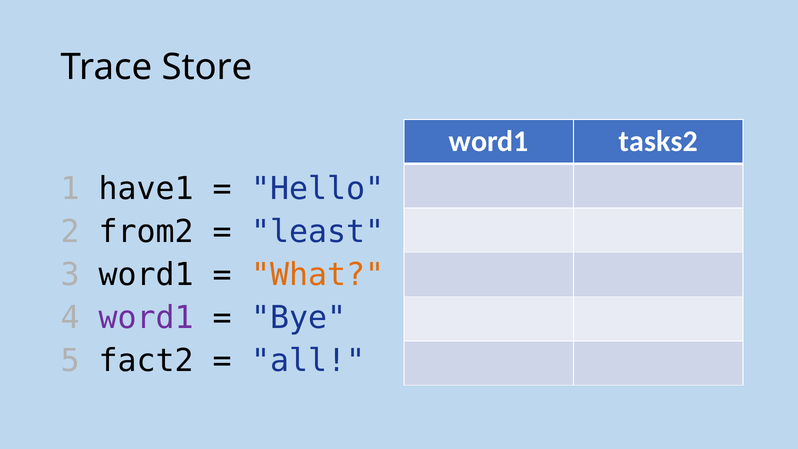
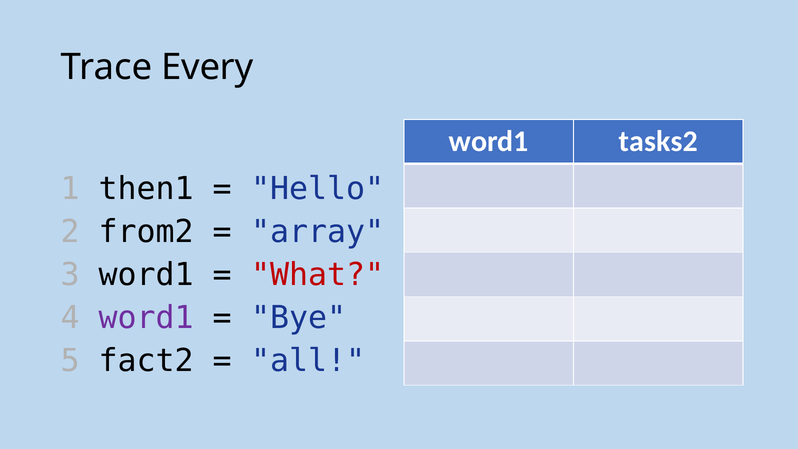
Store: Store -> Every (207, 67)
have1: have1 -> then1 (146, 189)
least: least -> array (318, 232)
What colour: orange -> red (318, 275)
